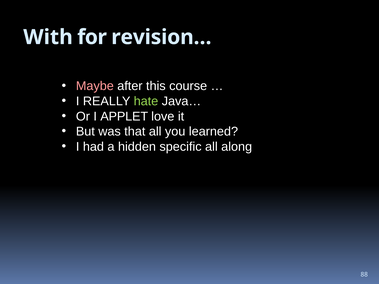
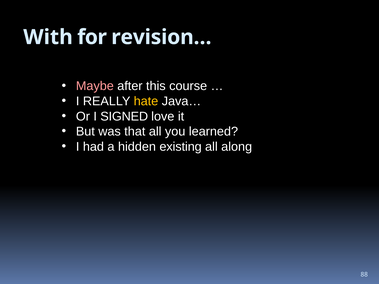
hate colour: light green -> yellow (146, 101)
APPLET: APPLET -> SIGNED (124, 116)
specific: specific -> existing (181, 147)
